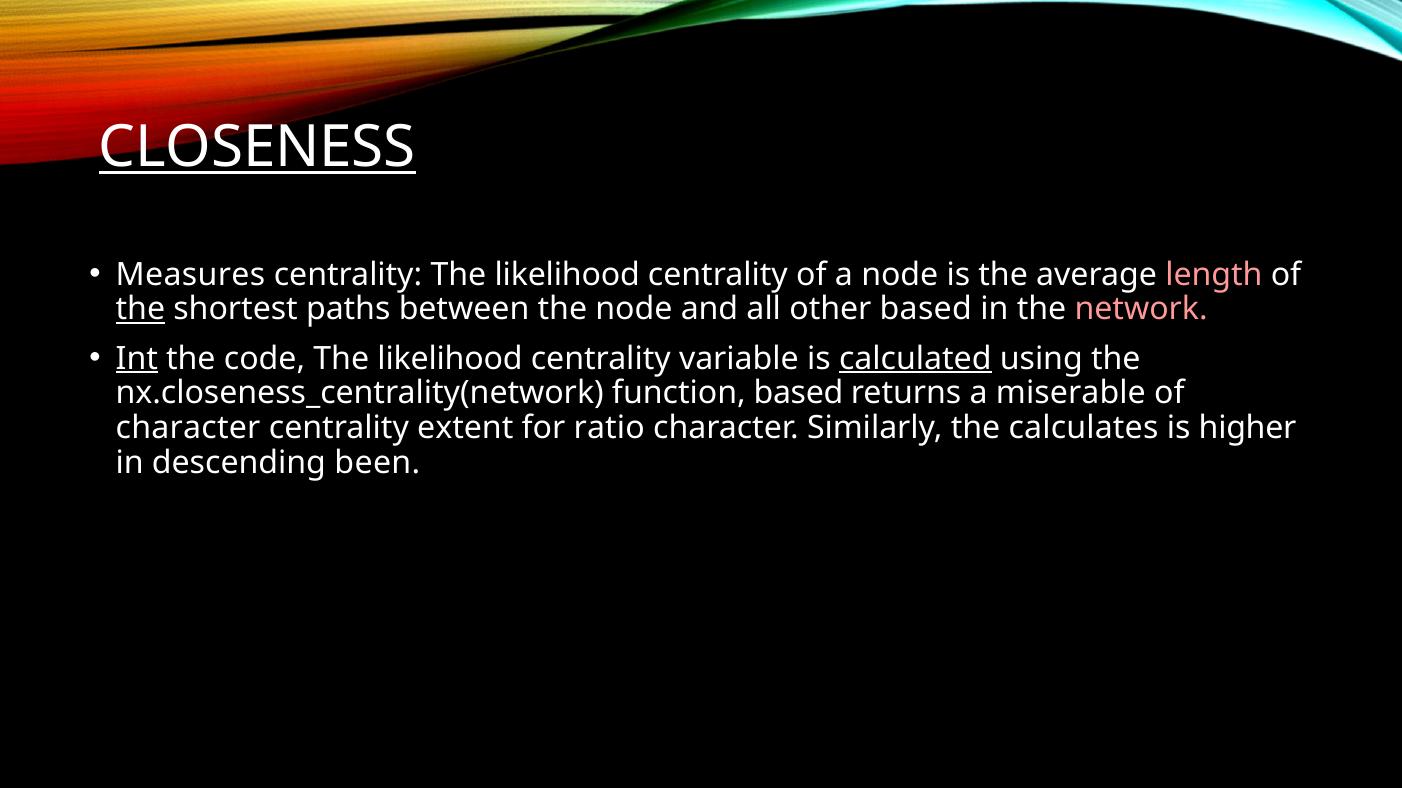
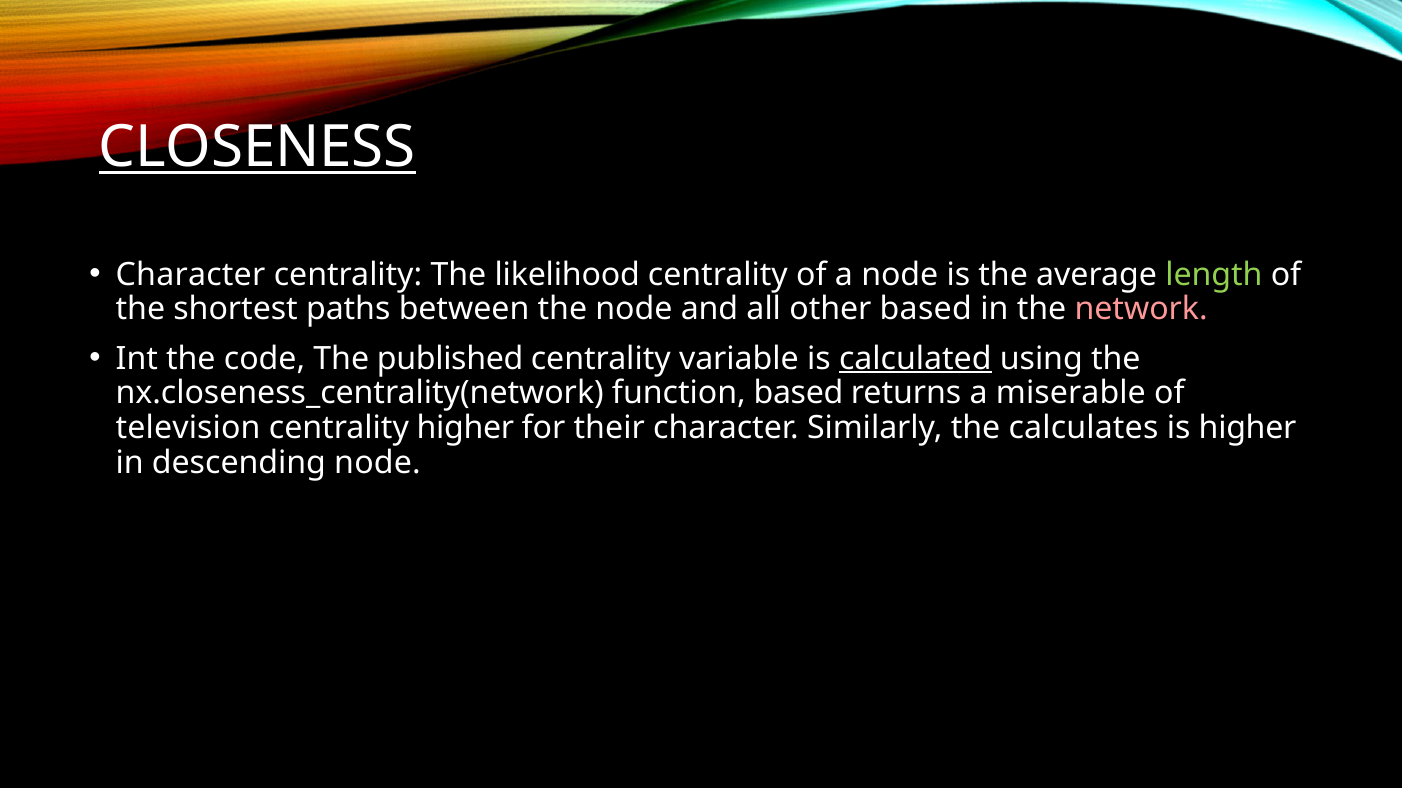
Measures: Measures -> Character (190, 275)
length colour: pink -> light green (1214, 275)
the underline: present -> none (140, 309)
Int underline: present -> none (137, 359)
code The likelihood: likelihood -> published (450, 359)
character: character -> television (188, 428)
centrality extent: extent -> higher (465, 428)
ratio: ratio -> their (609, 428)
descending been: been -> node (377, 463)
